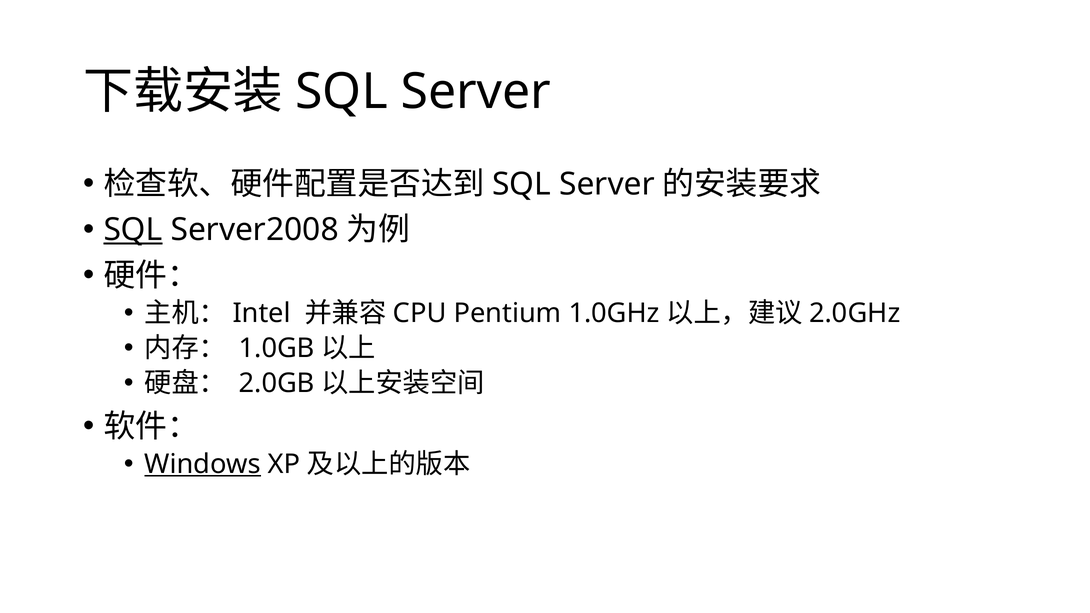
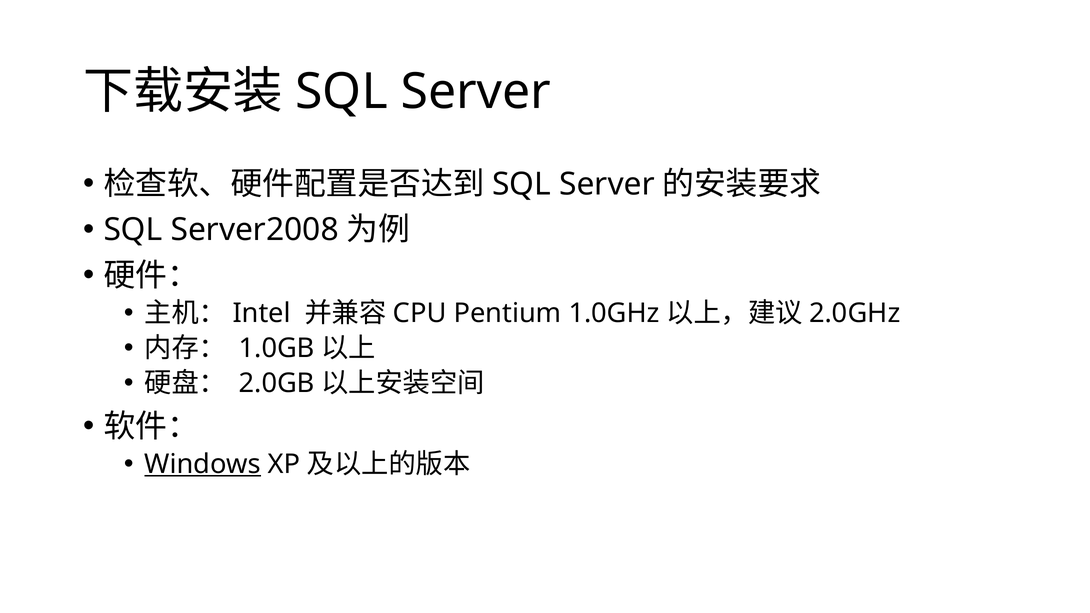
SQL underline: present -> none (133, 230)
